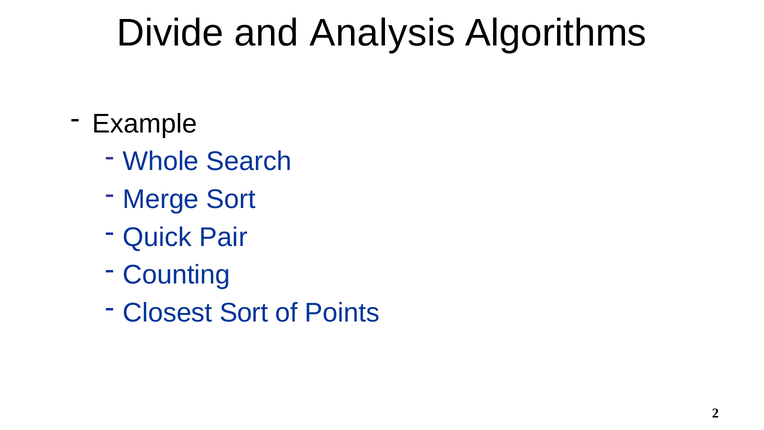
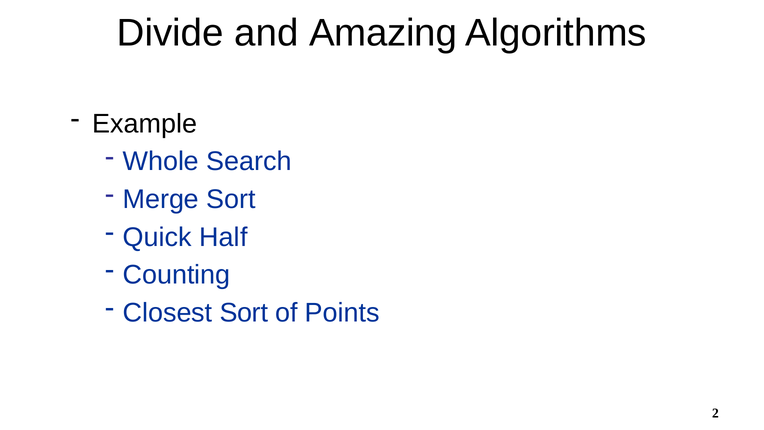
Analysis: Analysis -> Amazing (383, 33)
Pair: Pair -> Half (223, 237)
